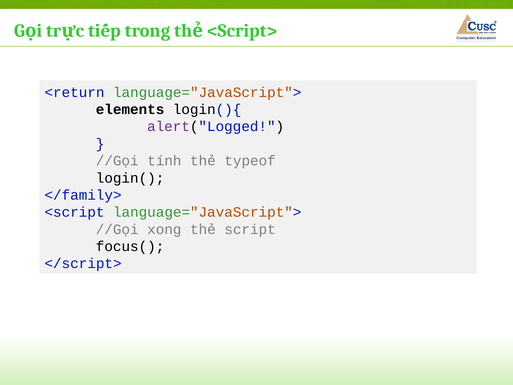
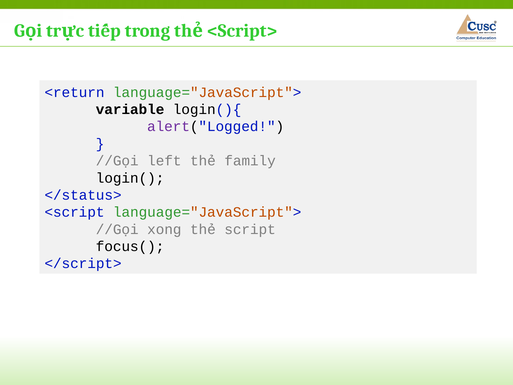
elements: elements -> variable (130, 109)
tính: tính -> left (164, 161)
typeof: typeof -> family (250, 161)
</family>: </family> -> </status> (83, 195)
